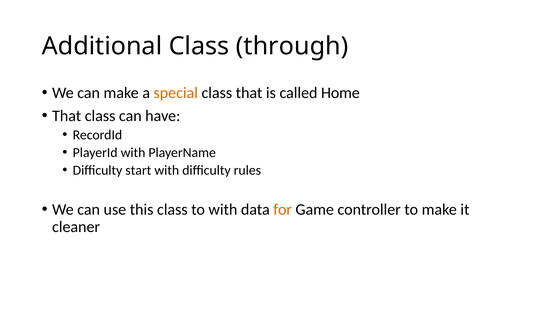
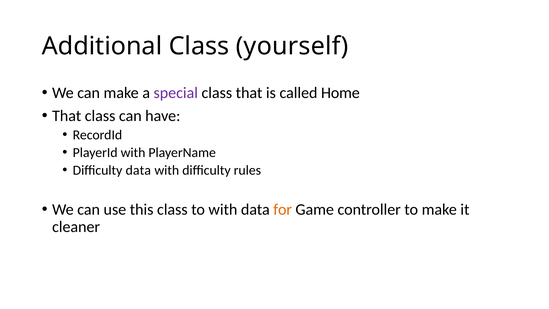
through: through -> yourself (292, 46)
special colour: orange -> purple (176, 93)
Difficulty start: start -> data (138, 170)
